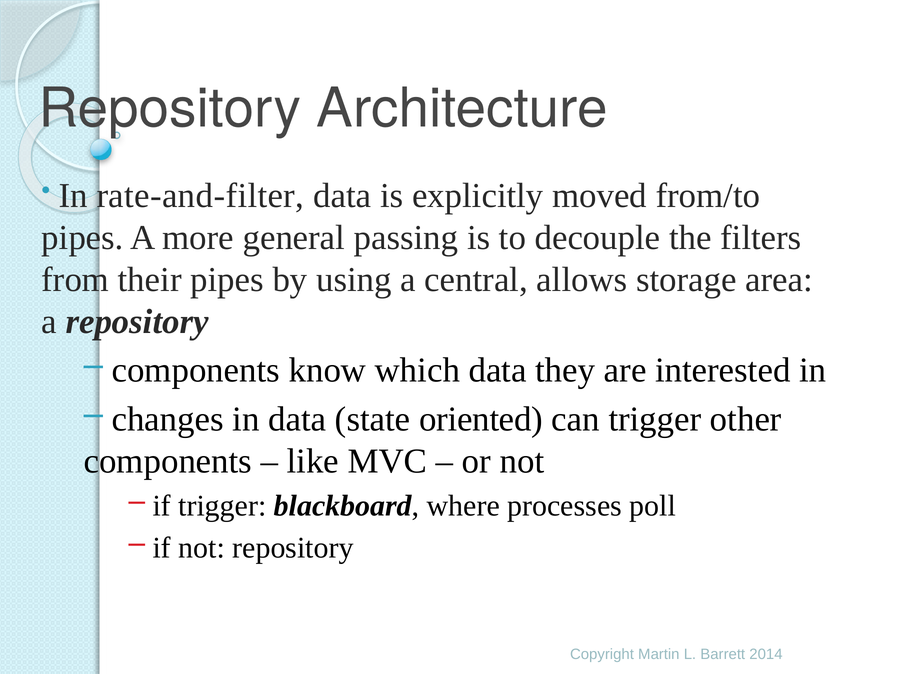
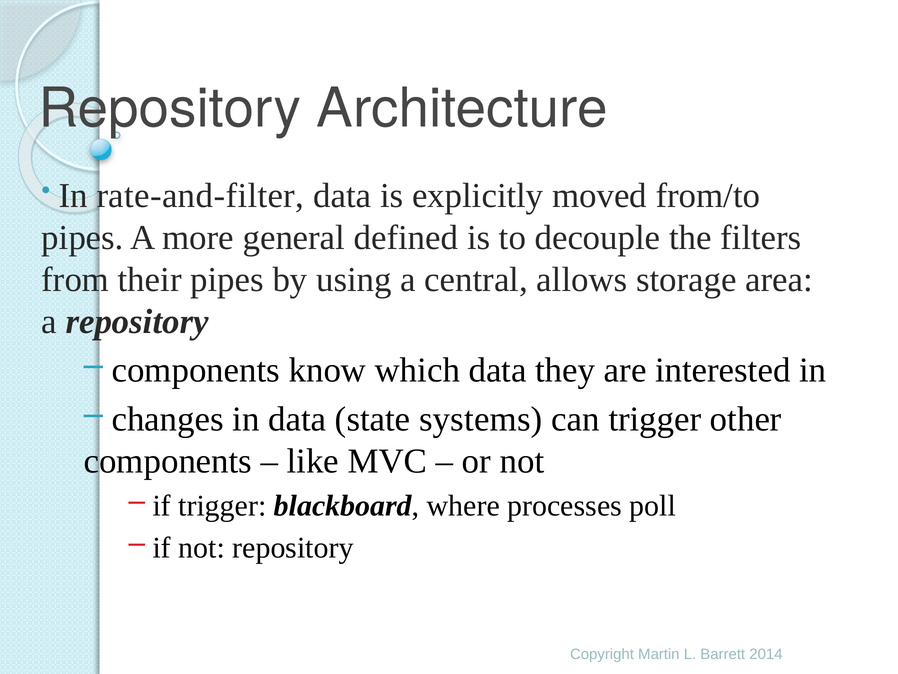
passing: passing -> defined (406, 237)
oriented: oriented -> systems (481, 419)
